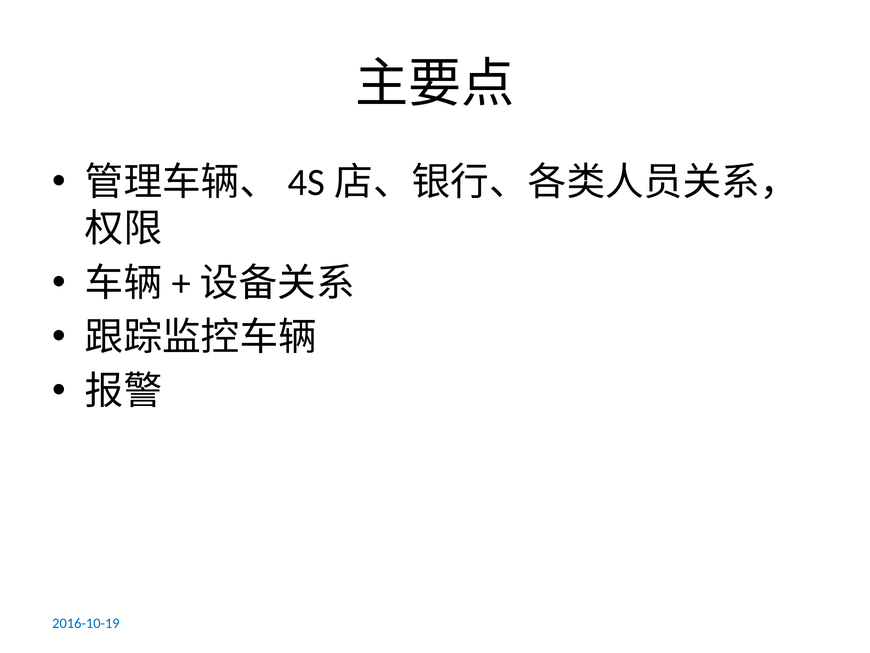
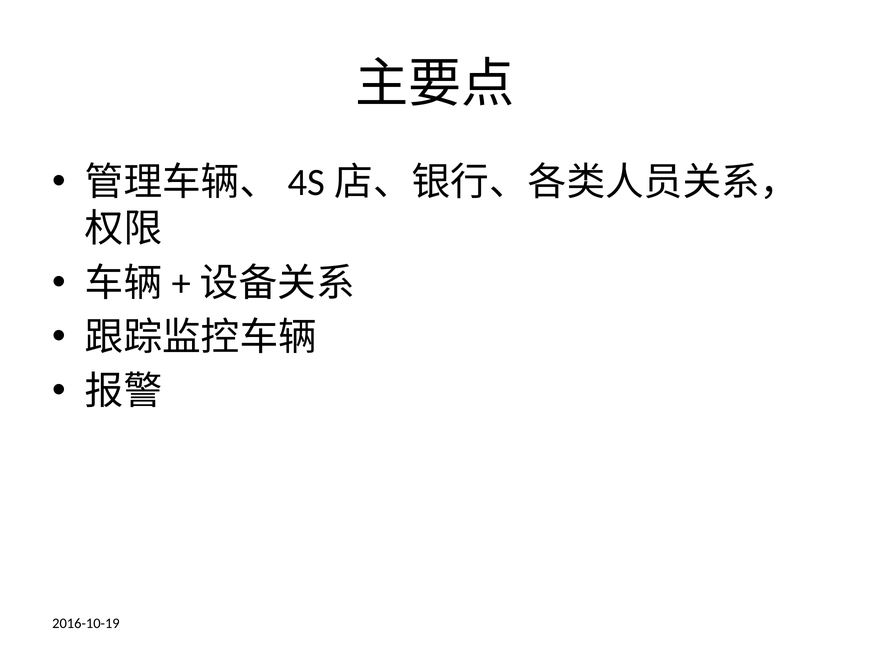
2016-10-19 colour: blue -> black (86, 623)
